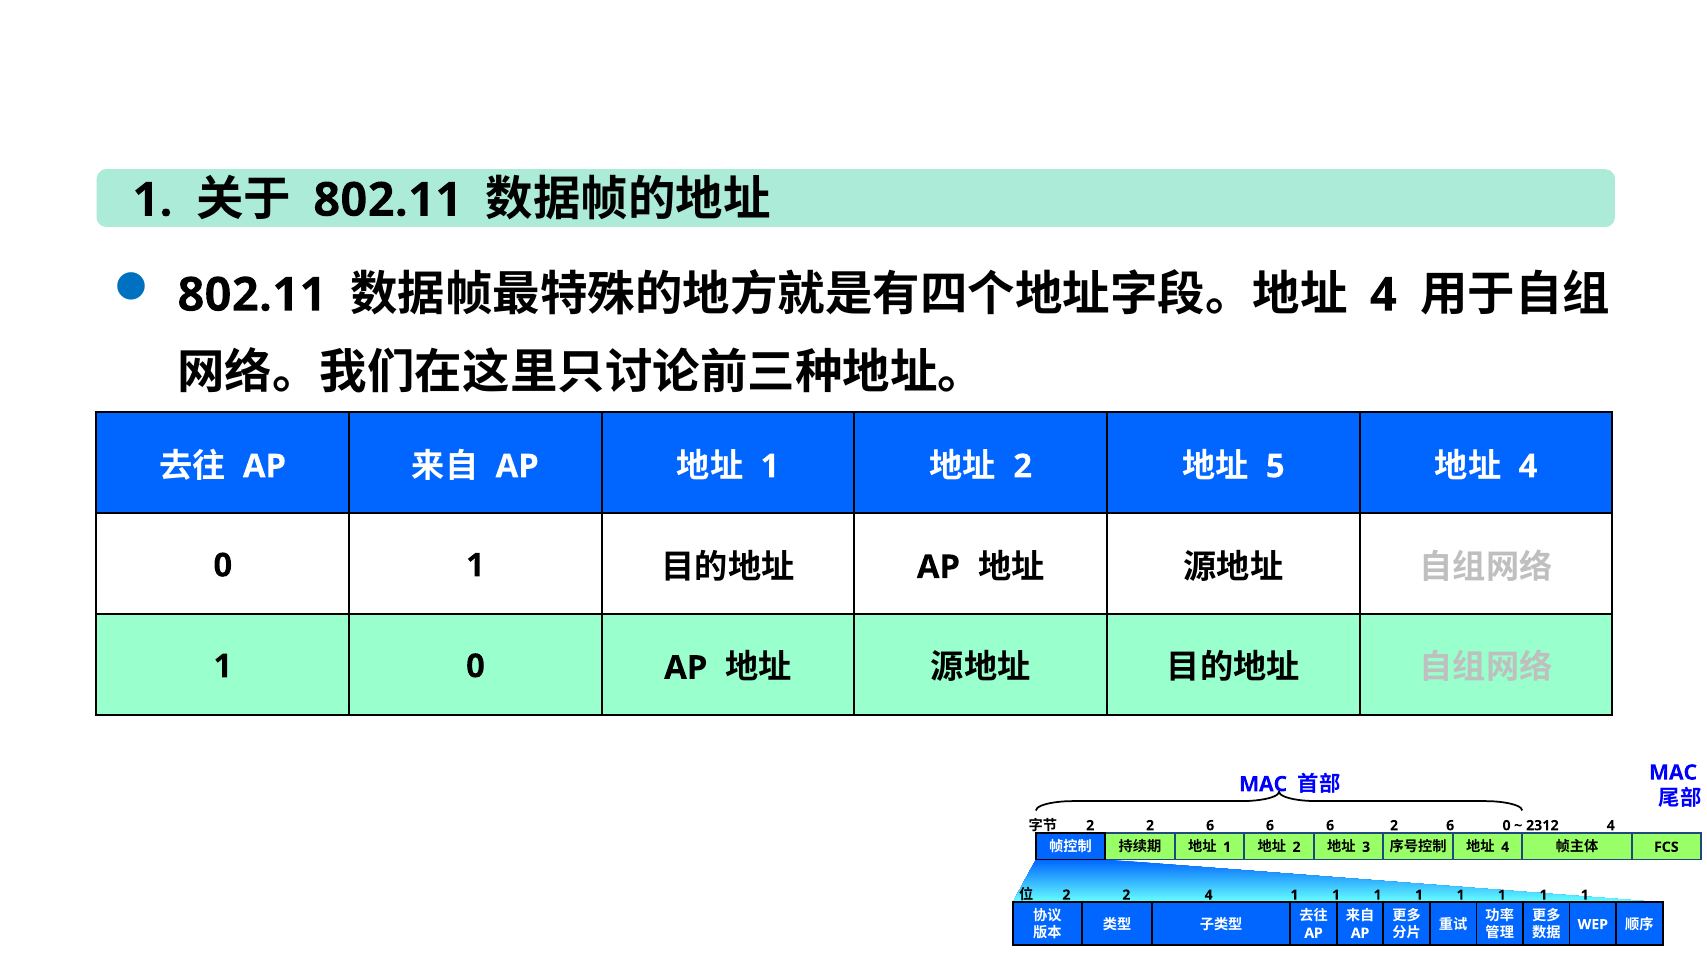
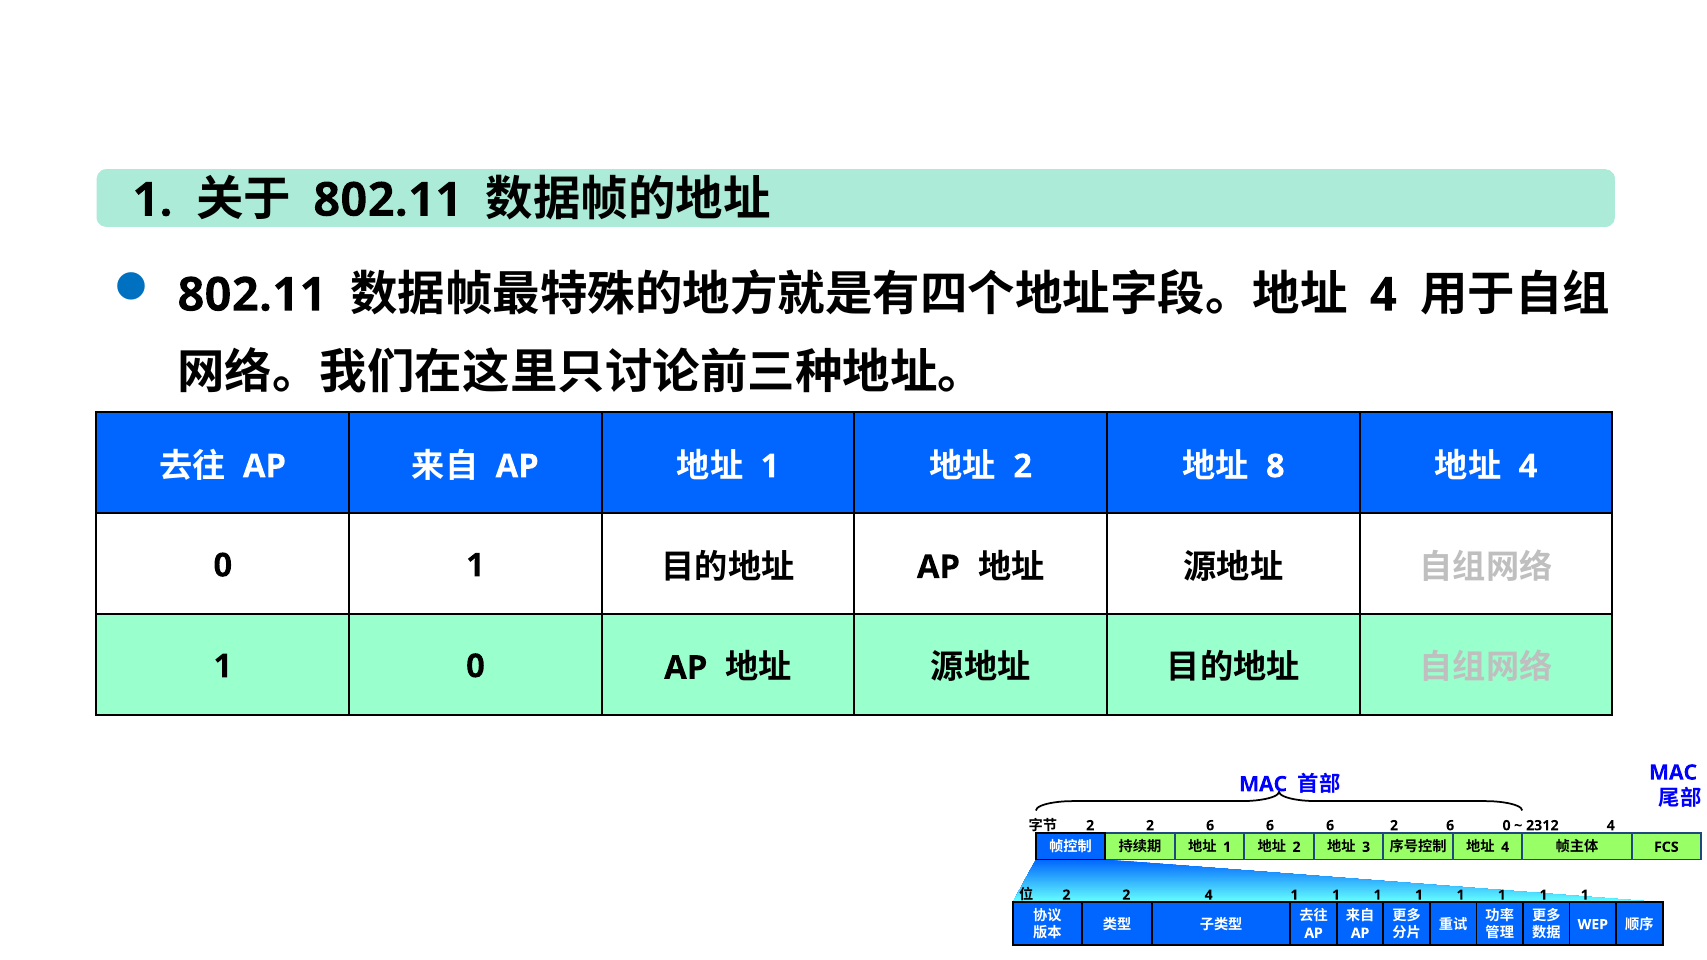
5: 5 -> 8 (1275, 466)
